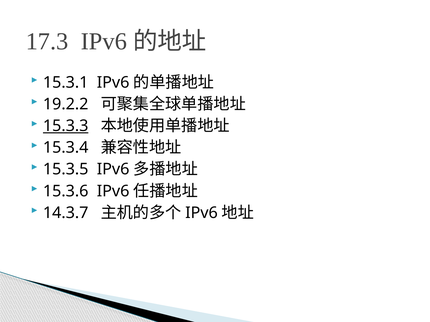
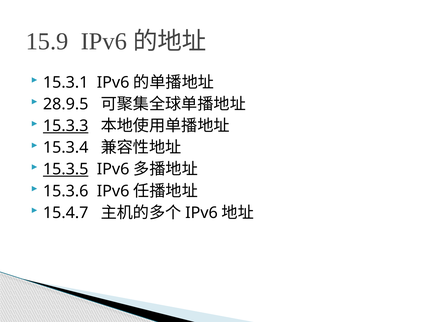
17.3: 17.3 -> 15.9 (47, 41)
19.2.2: 19.2.2 -> 28.9.5 (66, 104)
15.3.5 underline: none -> present (66, 170)
14.3.7: 14.3.7 -> 15.4.7 (66, 213)
